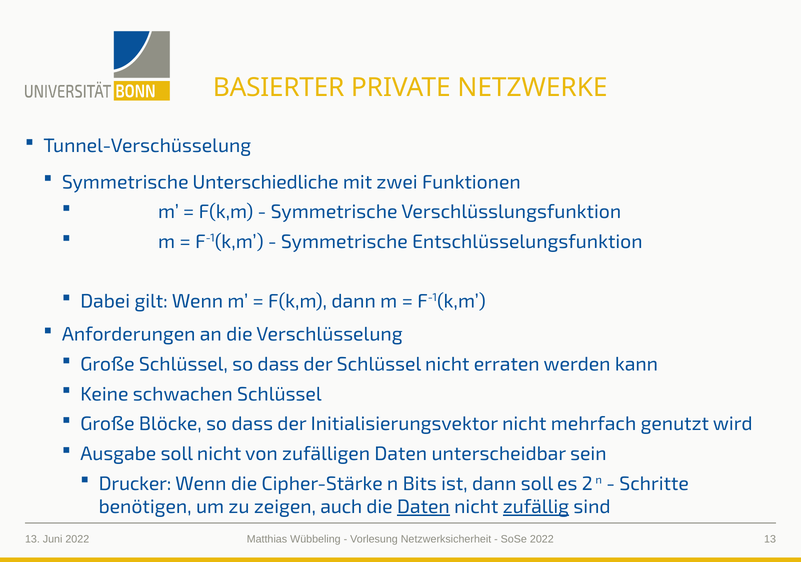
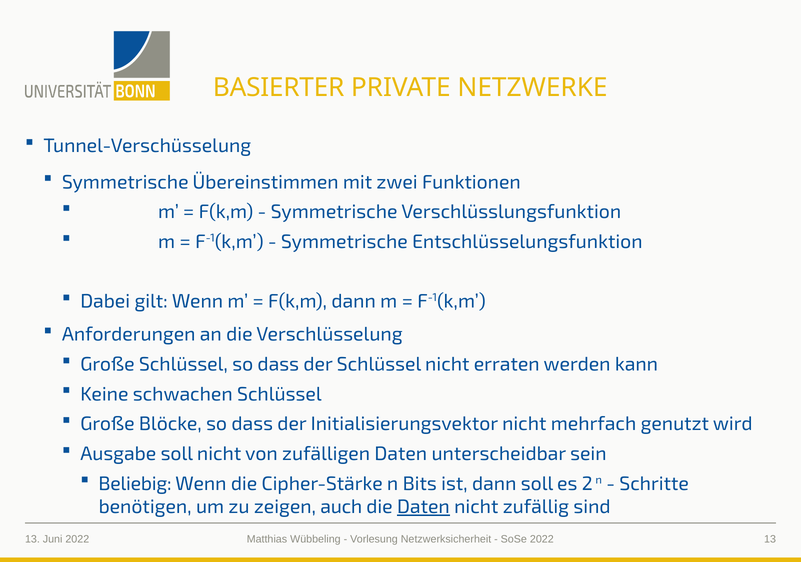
Unterschiedliche: Unterschiedliche -> Übereinstimmen (266, 182)
Drucker: Drucker -> Beliebig (135, 483)
zufällig underline: present -> none (536, 507)
